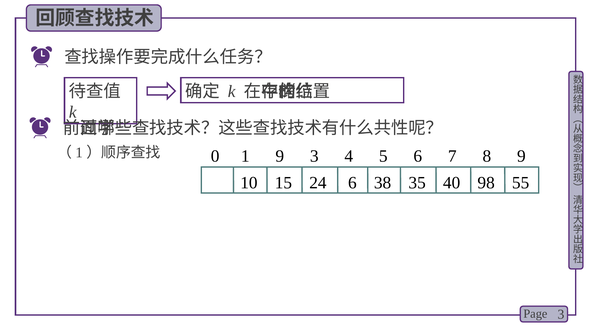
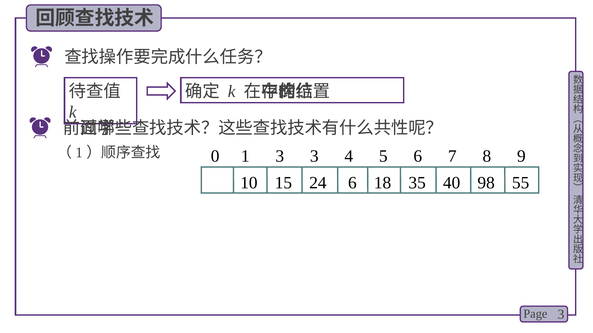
1 9: 9 -> 3 (280, 156)
38: 38 -> 18 (383, 183)
